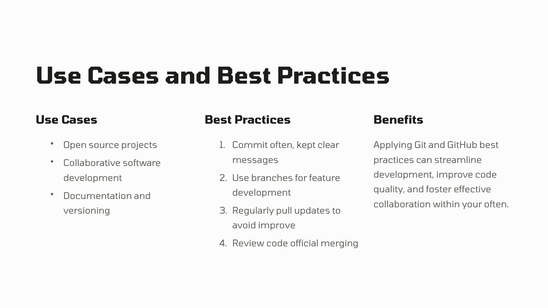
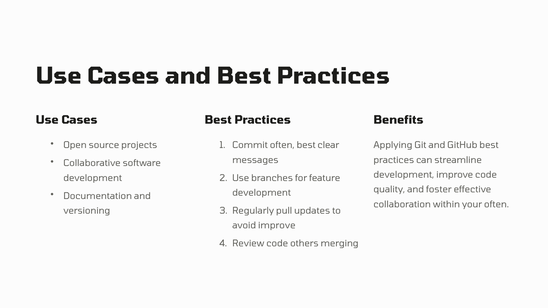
often kept: kept -> best (306, 145)
official: official -> others (304, 244)
